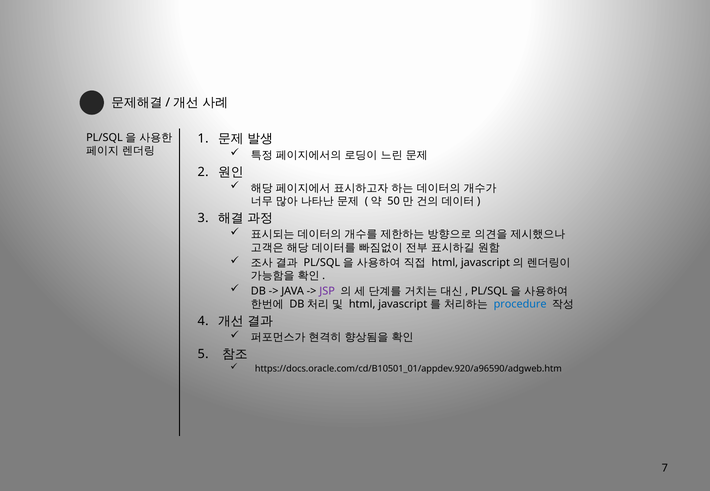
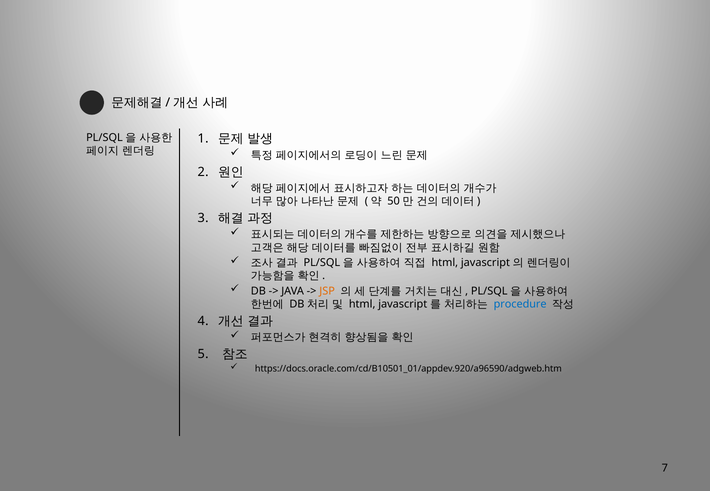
JSP colour: purple -> orange (327, 291)
